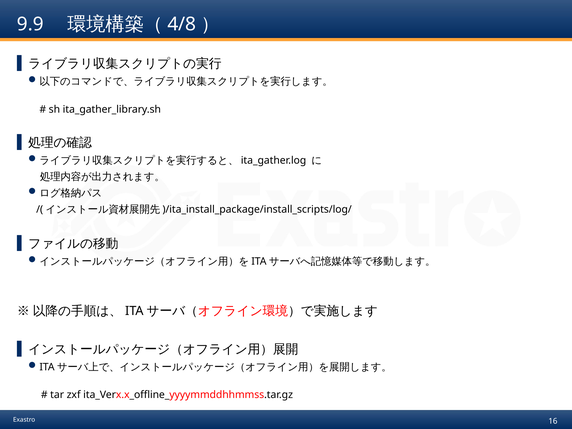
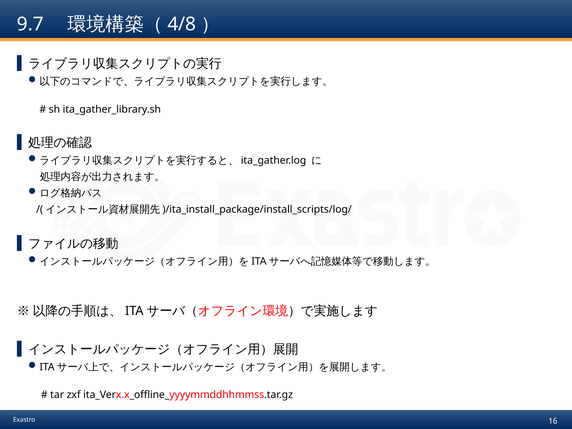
9.9: 9.9 -> 9.7 (30, 24)
